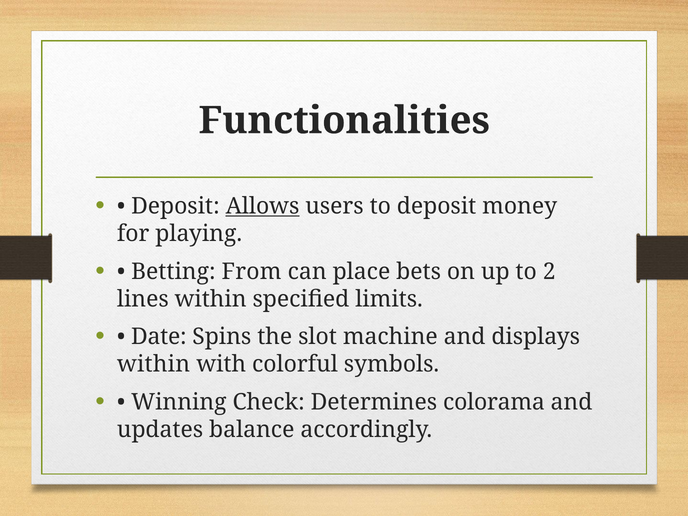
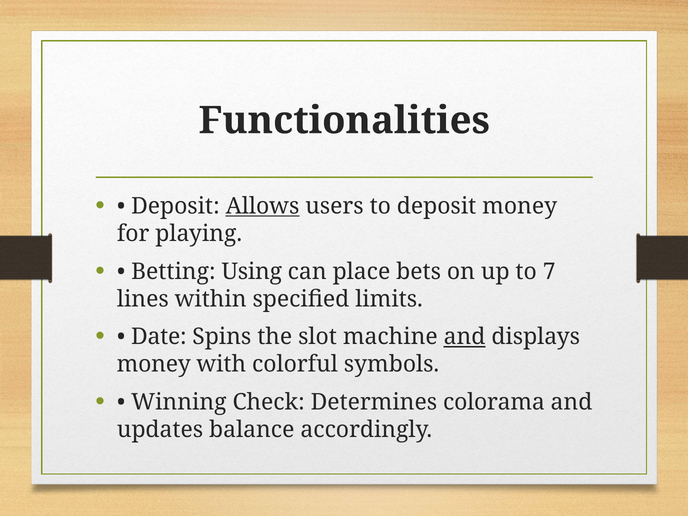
From: From -> Using (252, 272)
2: 2 -> 7 (549, 272)
and underline: none -> present (465, 337)
within: within -> money (154, 364)
